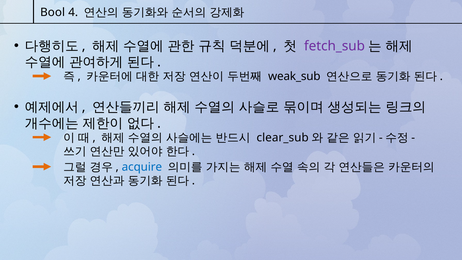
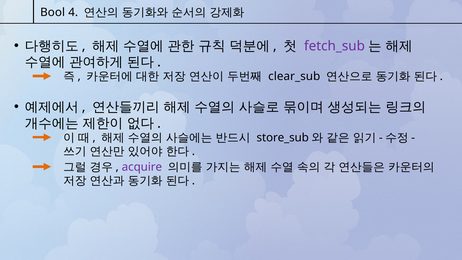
weak_sub: weak_sub -> clear_sub (294, 76)
clear_sub: clear_sub -> store_sub (283, 138)
acquire colour: blue -> purple (142, 167)
